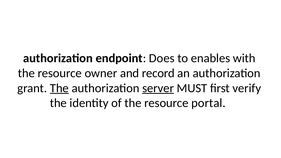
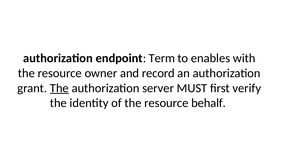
Does: Does -> Term (162, 58)
server underline: present -> none (158, 88)
portal: portal -> behalf (209, 103)
